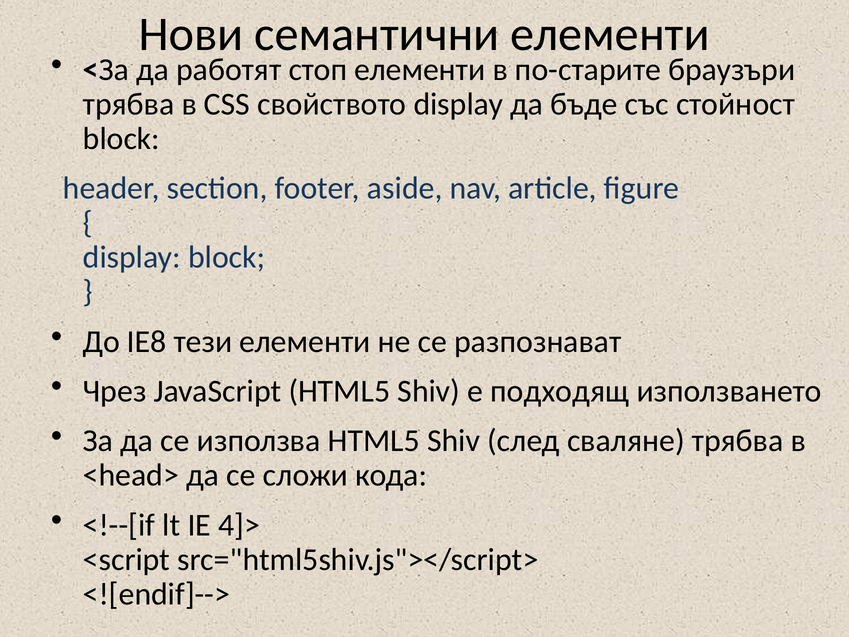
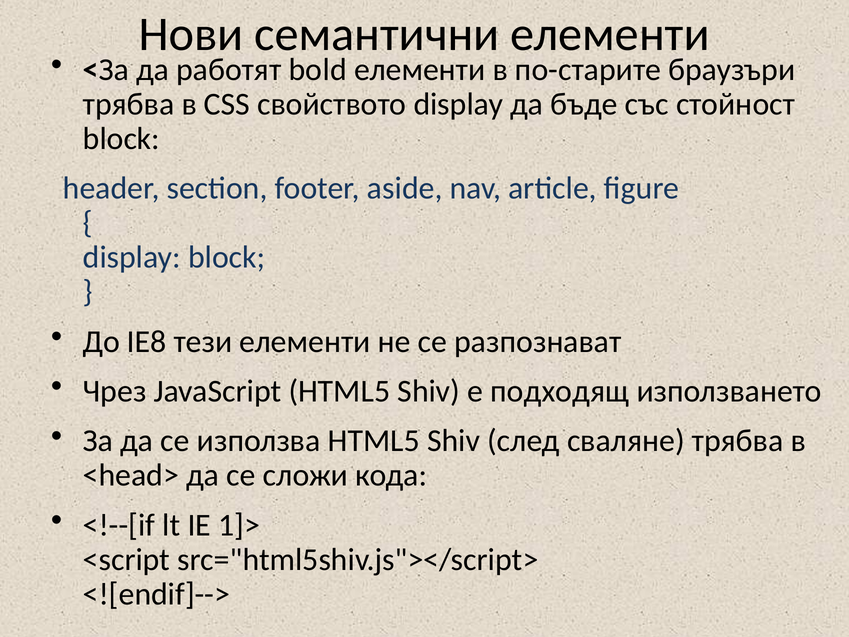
стоп: стоп -> bold (318, 70)
4]>: 4]> -> 1]> (239, 525)
